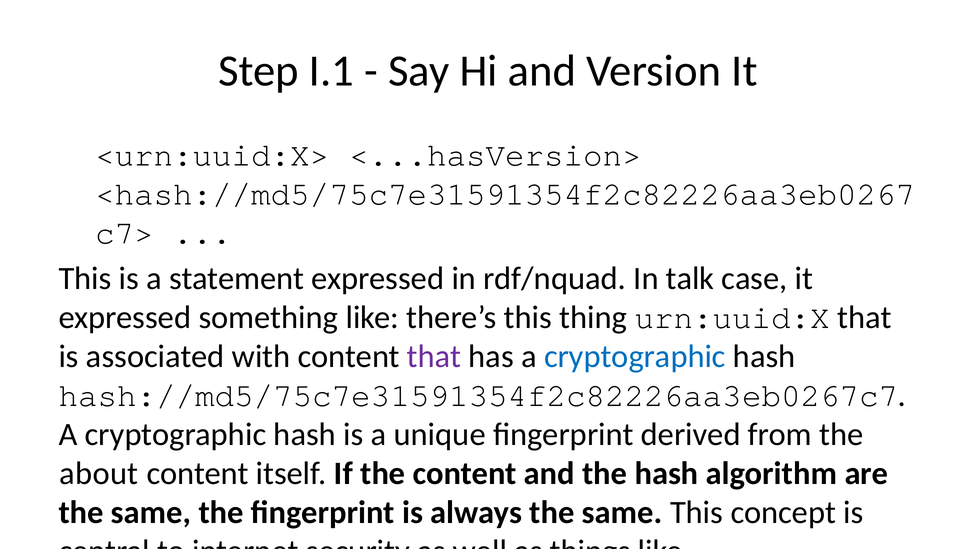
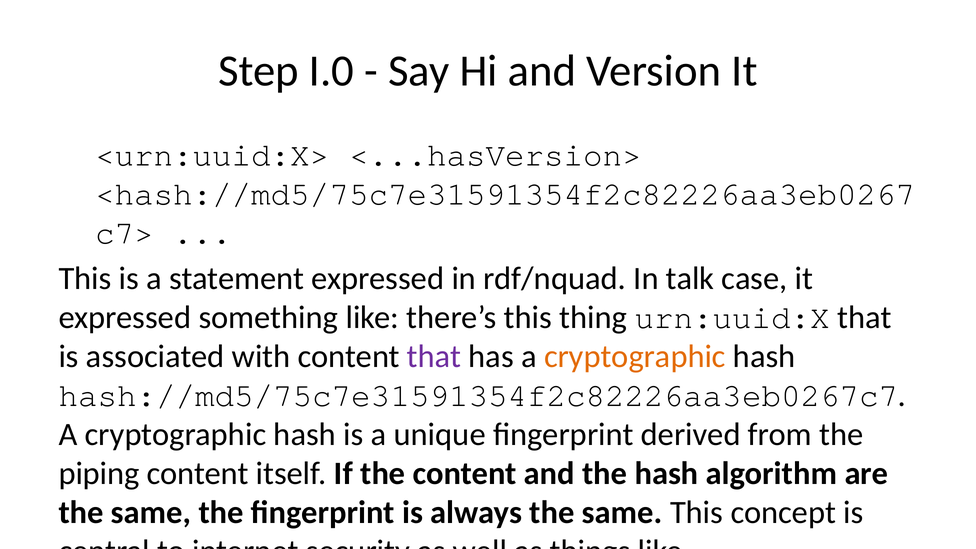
I.1: I.1 -> I.0 (331, 71)
cryptographic colour: blue -> orange (635, 356)
about: about -> piping (99, 474)
